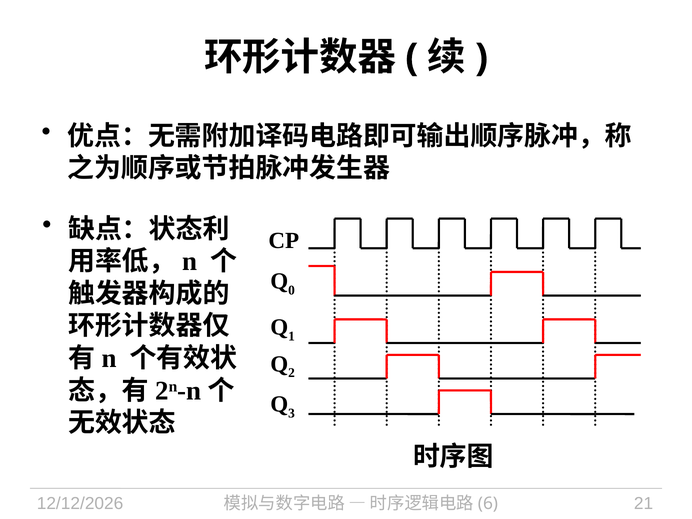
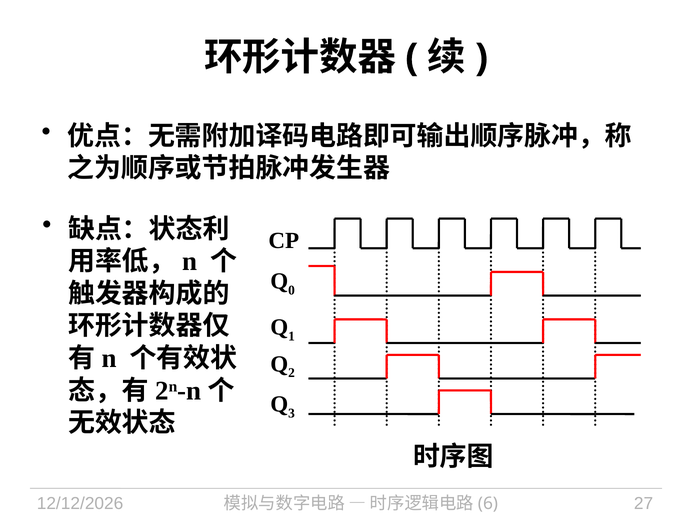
21: 21 -> 27 (644, 503)
